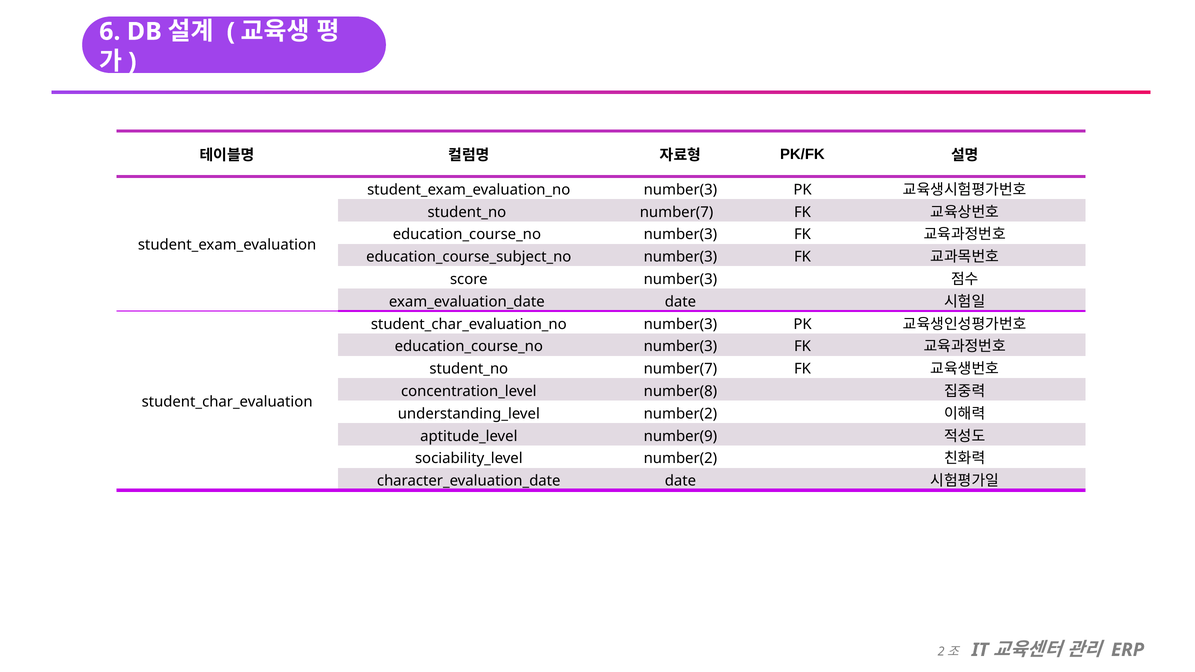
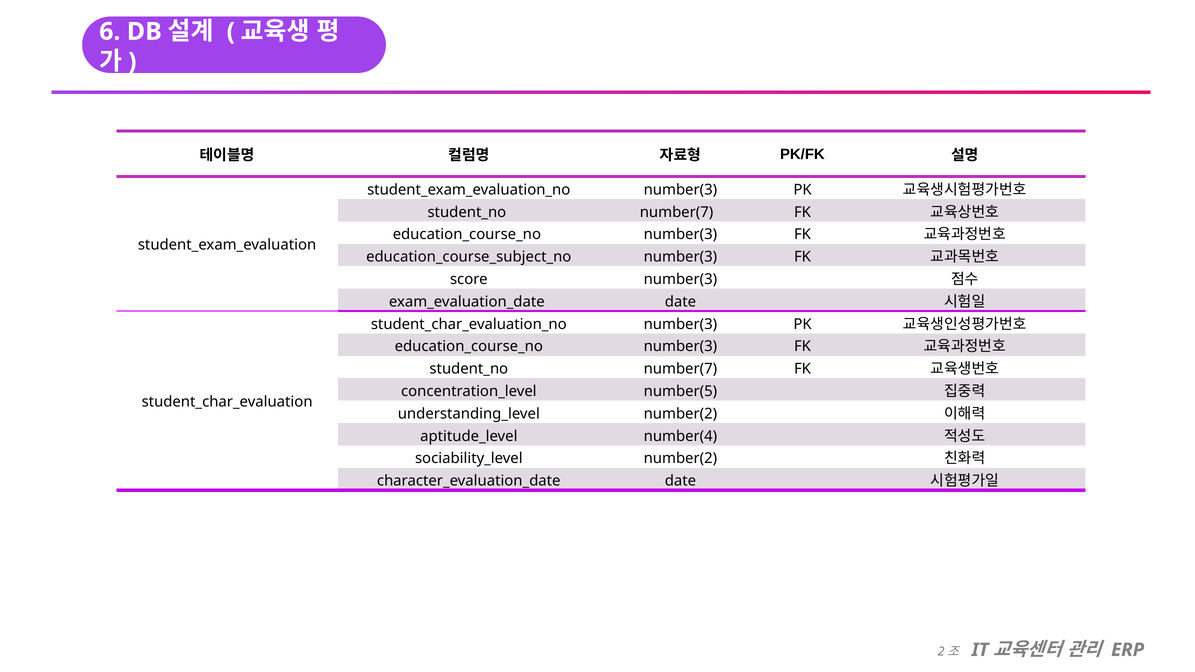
number(8: number(8 -> number(5 (680, 391)
number(9: number(9 -> number(4 (680, 436)
